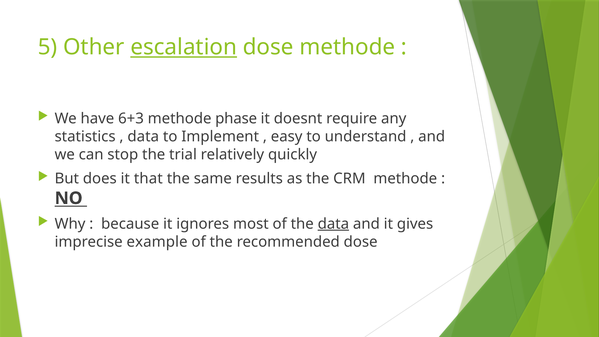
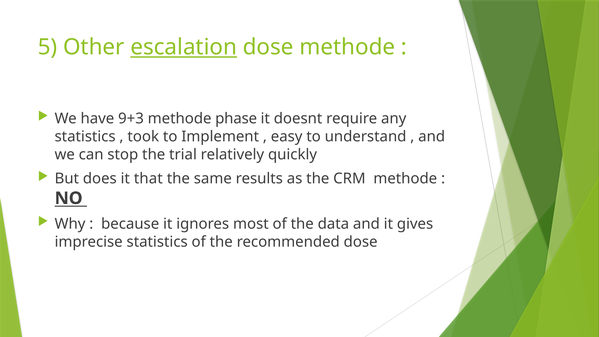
6+3: 6+3 -> 9+3 (131, 118)
data: data -> took (143, 136)
data underline: present -> none (333, 224)
imprecise example: example -> statistics (157, 242)
